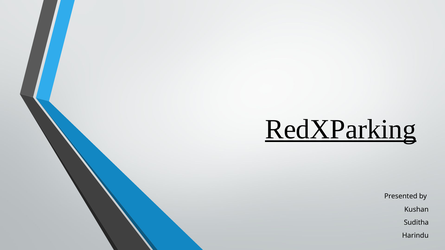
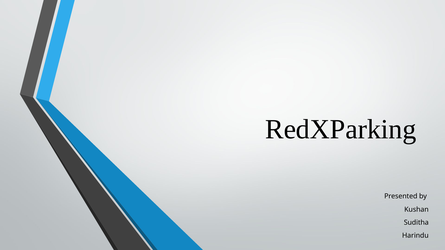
RedXParking underline: present -> none (341, 129)
